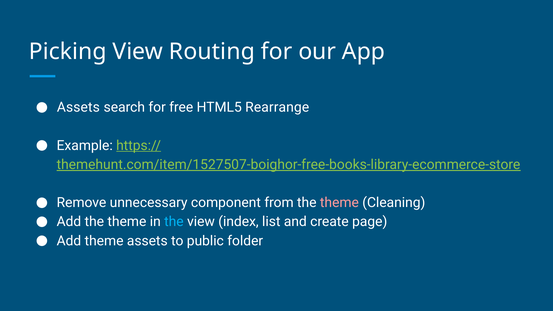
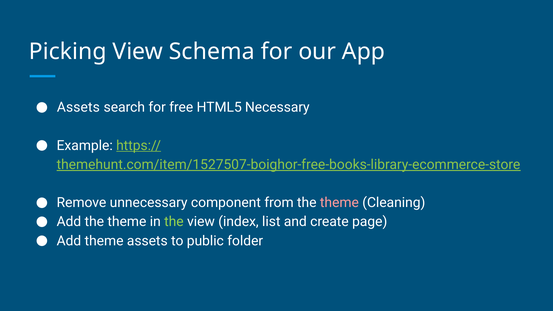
Routing: Routing -> Schema (212, 51)
Rearrange: Rearrange -> Necessary (277, 107)
the colour: light blue -> light green (174, 222)
